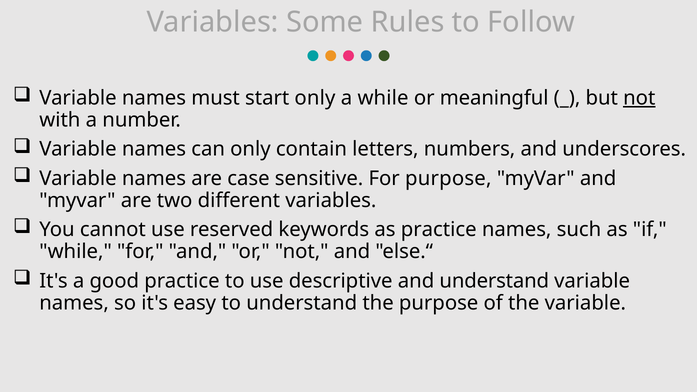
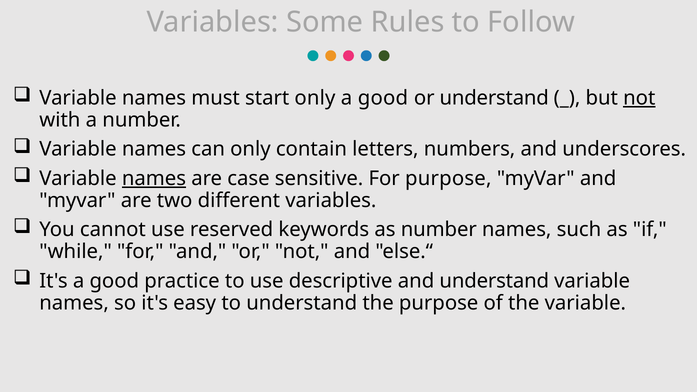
while: while -> good (383, 98)
or meaningful: meaningful -> understand (494, 98)
names underline: none -> present (154, 179)
as practice: practice -> number (439, 230)
